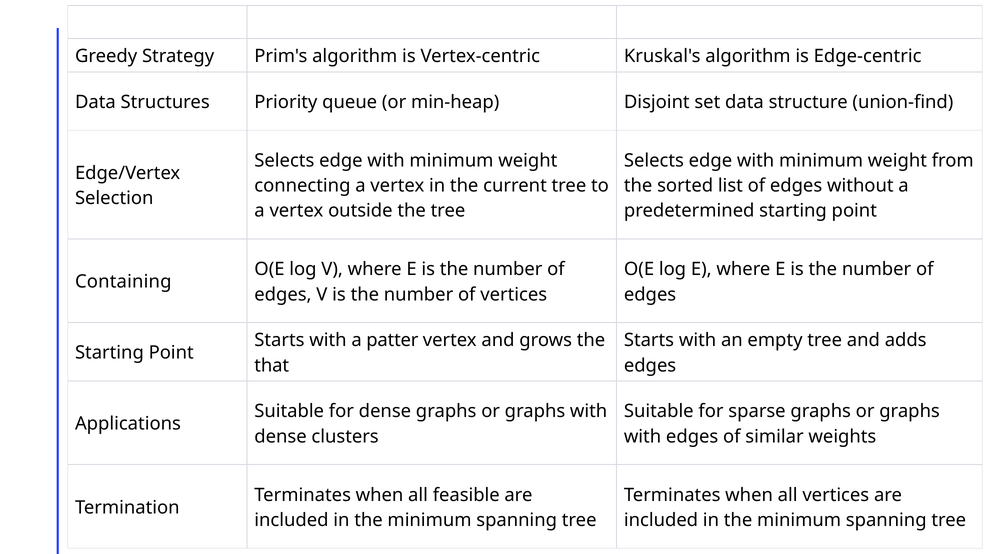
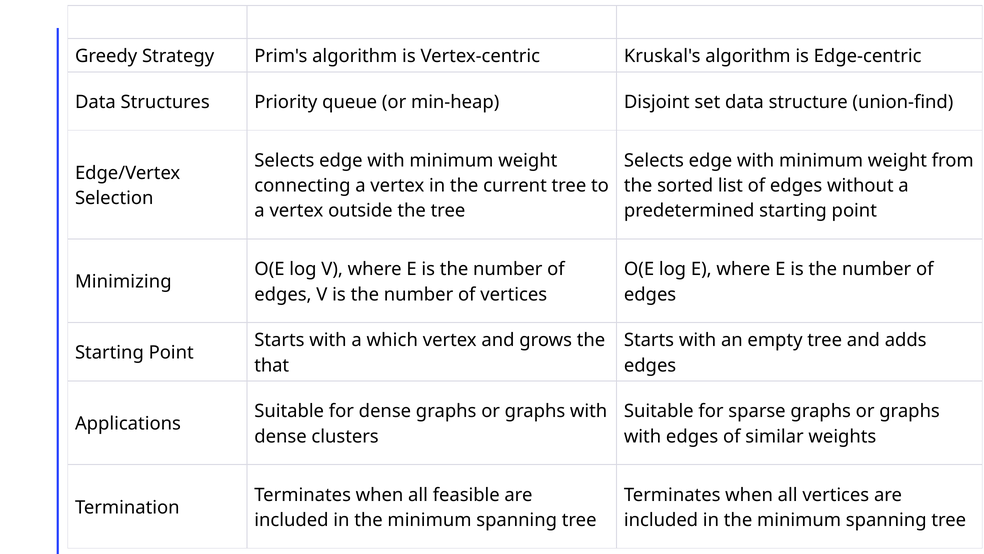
Containing: Containing -> Minimizing (123, 282)
patter: patter -> which (392, 340)
